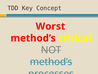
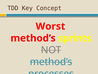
critical: critical -> sprints (75, 38)
